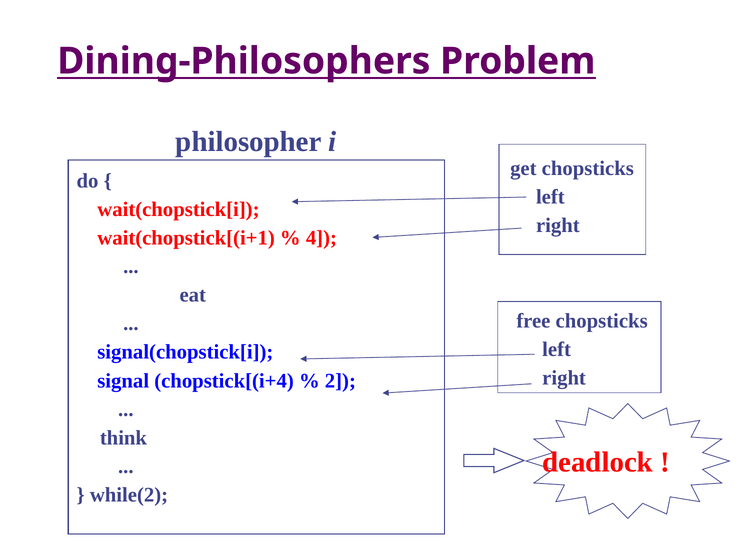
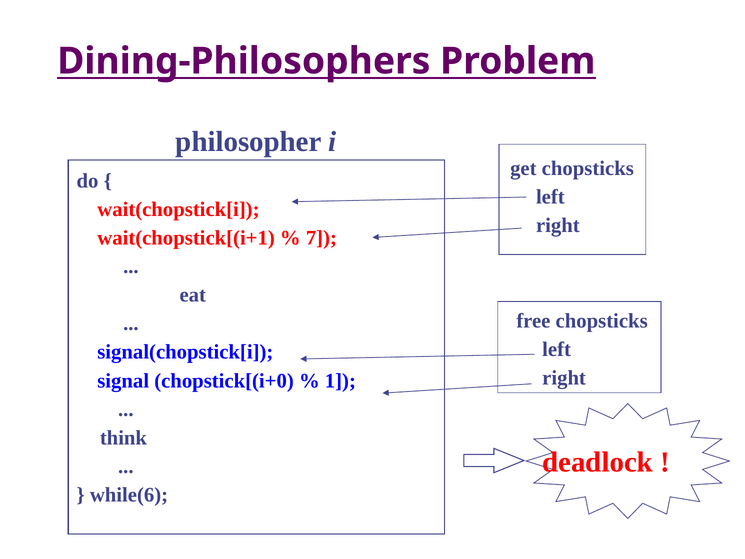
4: 4 -> 7 (321, 238)
chopstick[(i+4: chopstick[(i+4 -> chopstick[(i+0 (224, 381)
2: 2 -> 1 (340, 381)
while(2: while(2 -> while(6 (129, 495)
